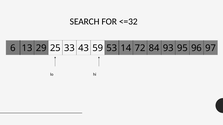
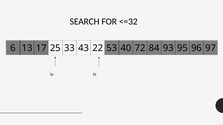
29: 29 -> 17 (41, 48)
59: 59 -> 22 (98, 48)
14: 14 -> 40 (126, 48)
